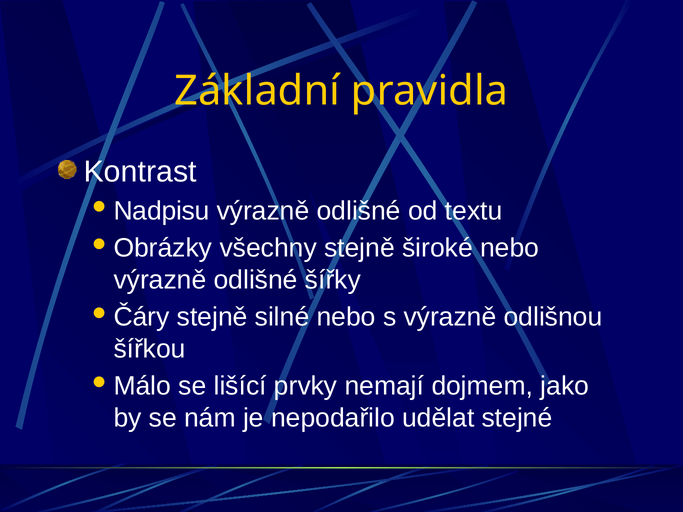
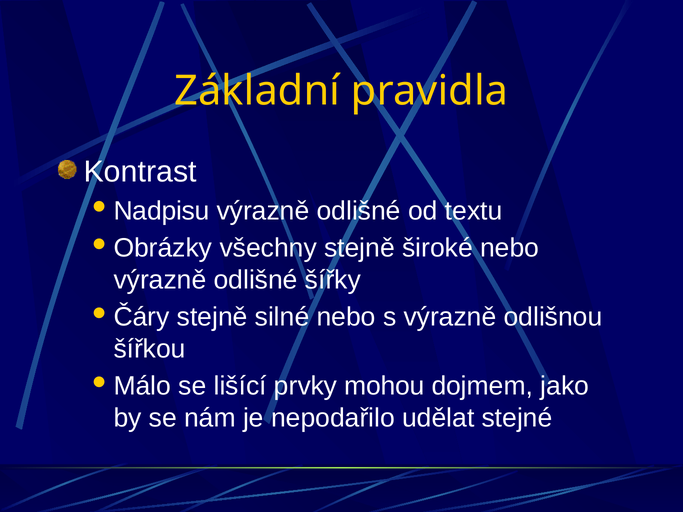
nemají: nemají -> mohou (384, 386)
